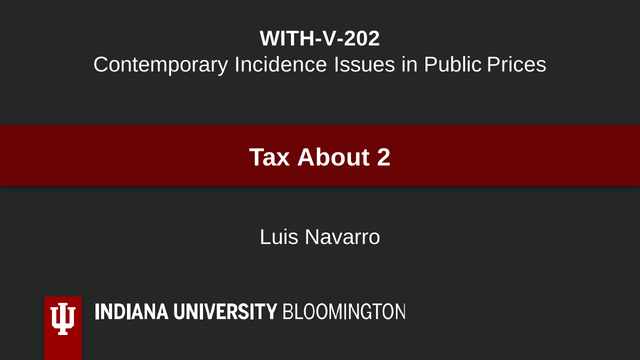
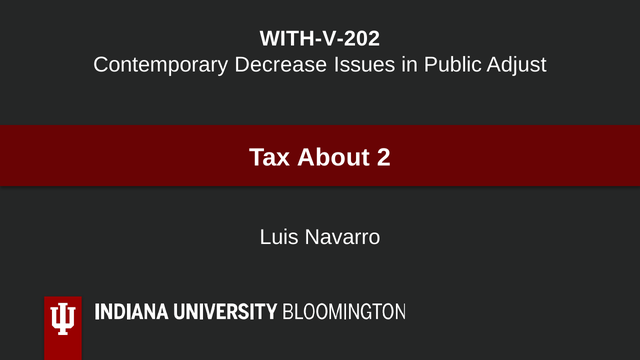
Incidence: Incidence -> Decrease (281, 64)
Prices: Prices -> Adjust (517, 64)
